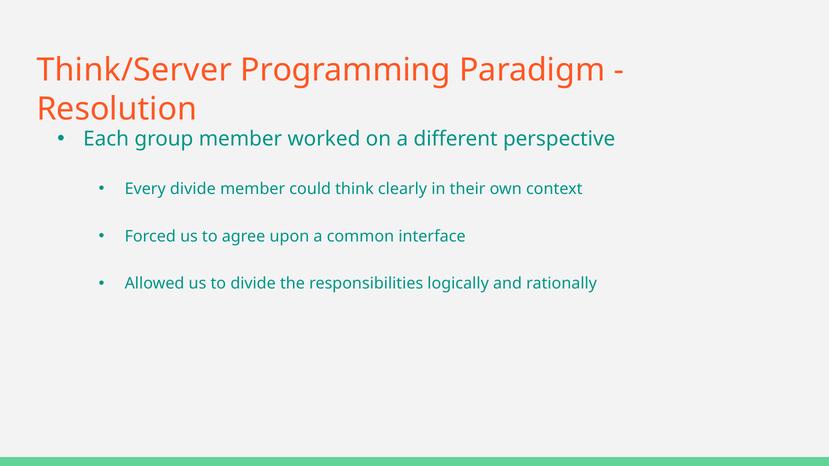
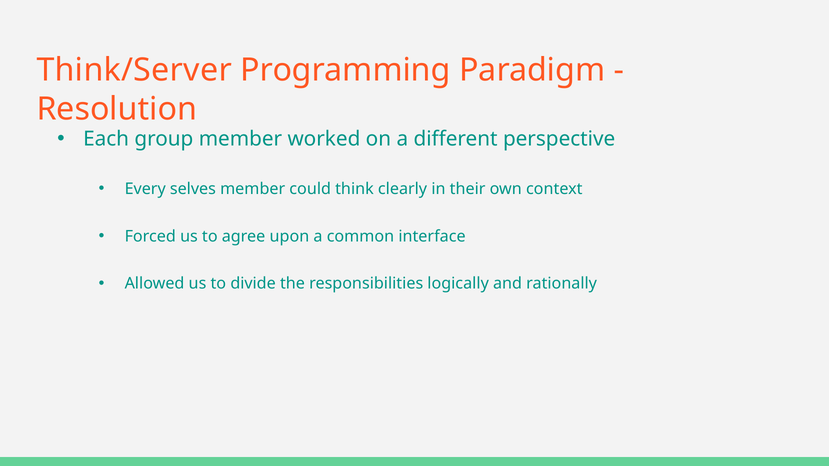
Every divide: divide -> selves (193, 189)
